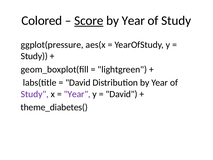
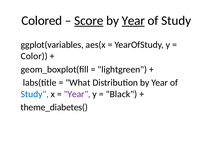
Year underline: none -> present (133, 21)
ggplot(pressure: ggplot(pressure -> ggplot(variables (52, 45)
Study: Study -> Color (34, 56)
David: David -> What (78, 83)
Study colour: purple -> blue (35, 94)
David: David -> Black (121, 94)
